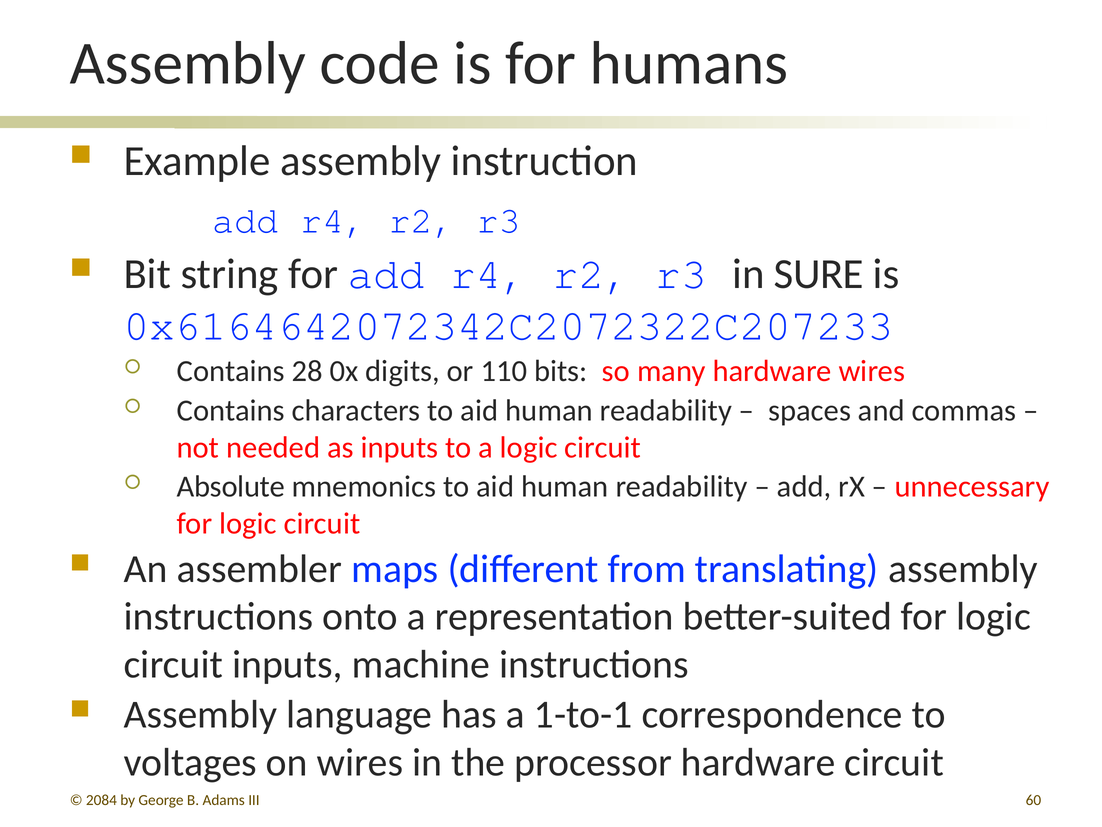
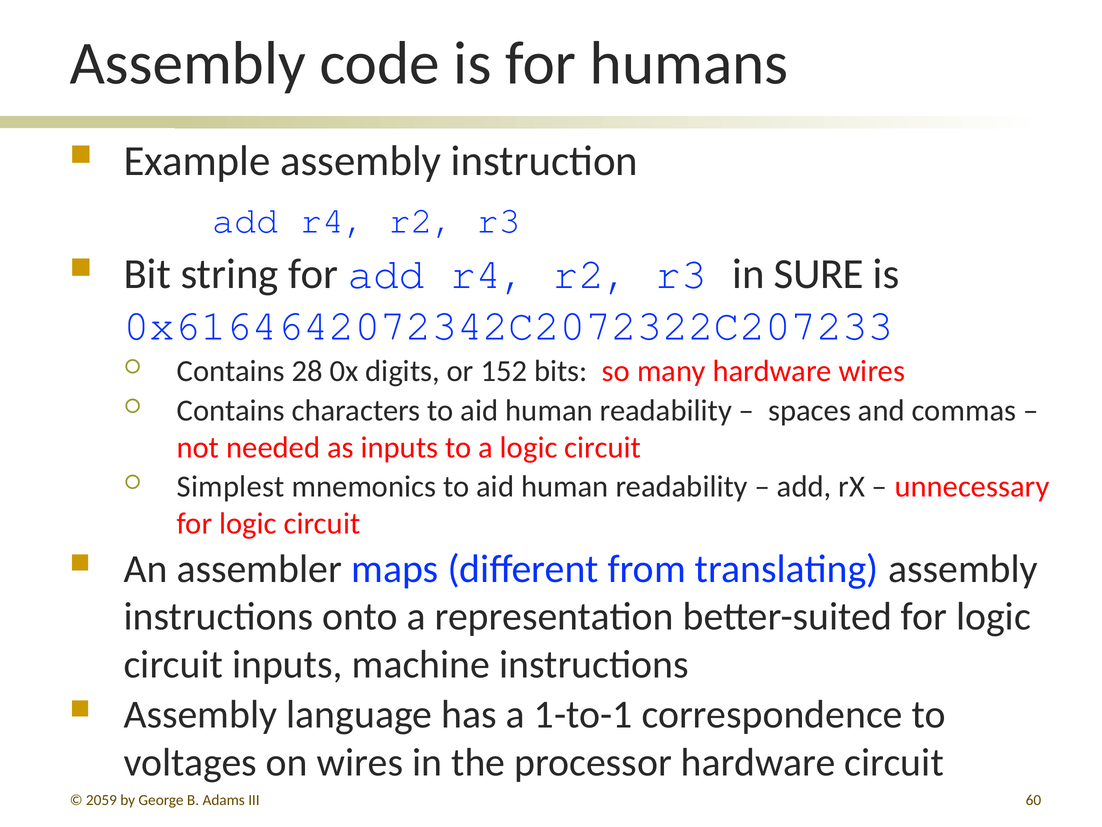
110: 110 -> 152 (504, 371)
Absolute: Absolute -> Simplest (231, 486)
2084: 2084 -> 2059 (101, 800)
